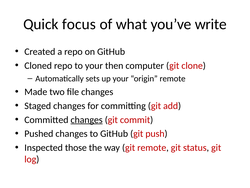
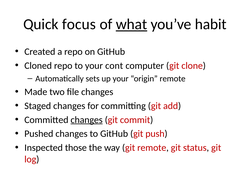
what underline: none -> present (132, 24)
write: write -> habit (211, 24)
then: then -> cont (114, 65)
